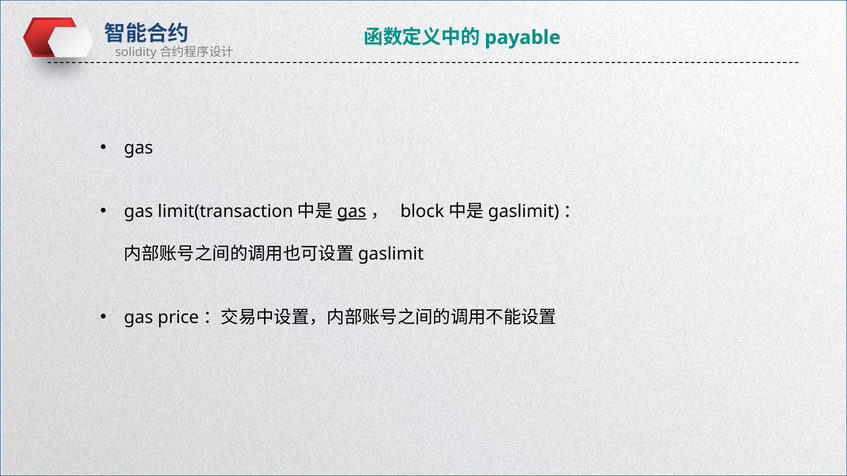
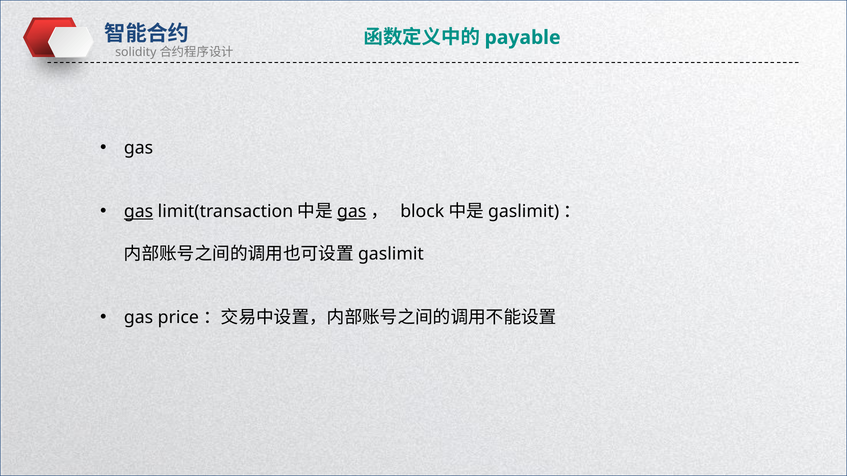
gas underline: none -> present (139, 212)
